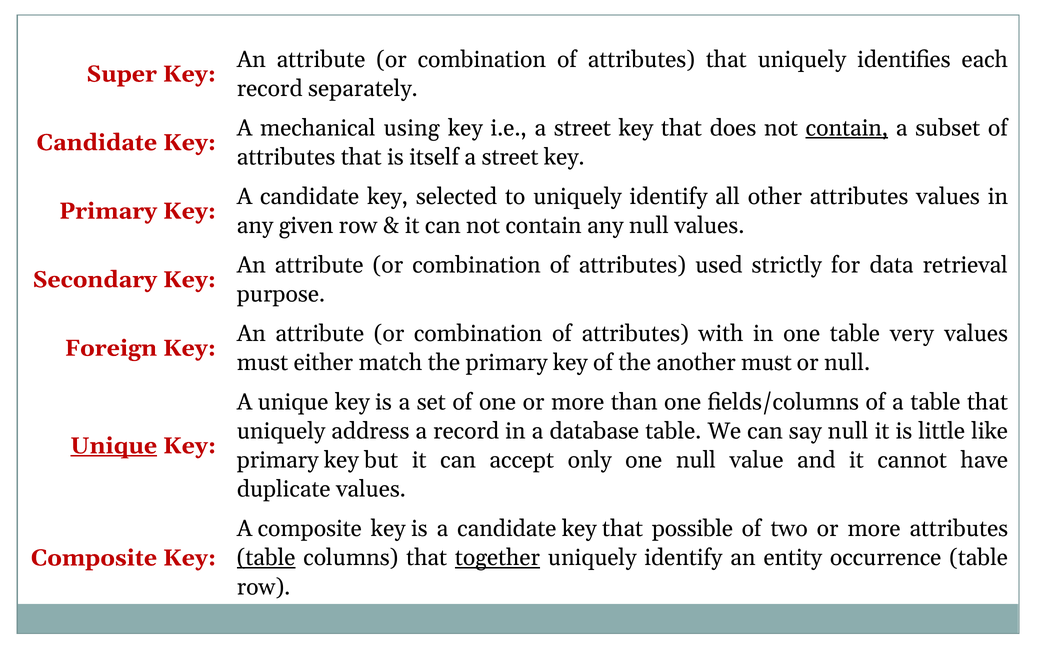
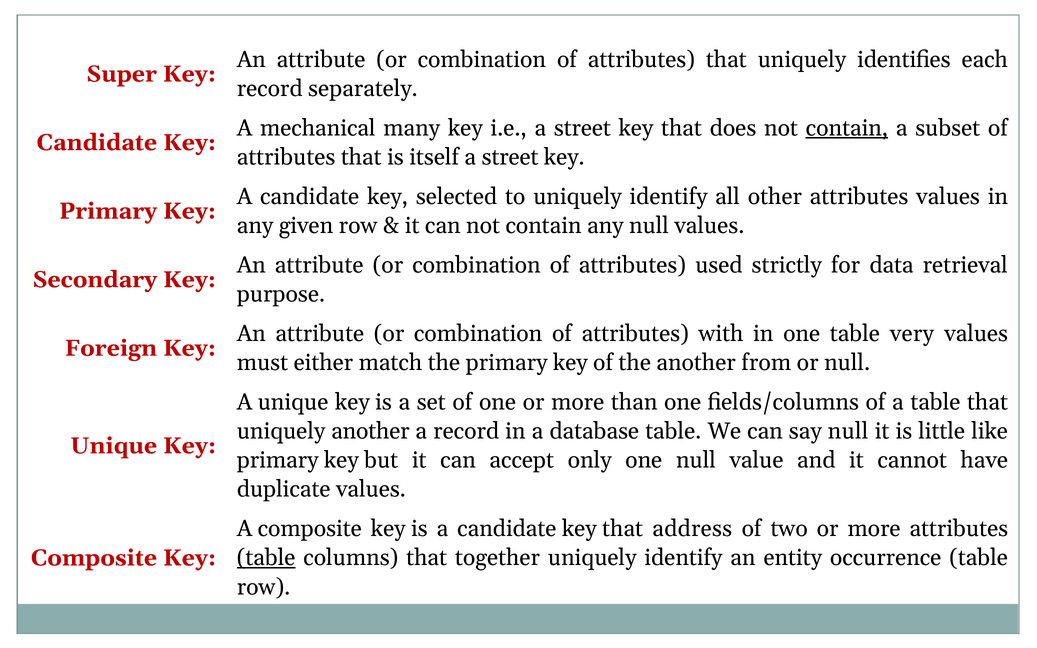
using: using -> many (412, 128)
another must: must -> from (766, 363)
uniquely address: address -> another (370, 431)
Unique underline: present -> none (114, 446)
possible: possible -> address (692, 529)
together underline: present -> none (497, 558)
